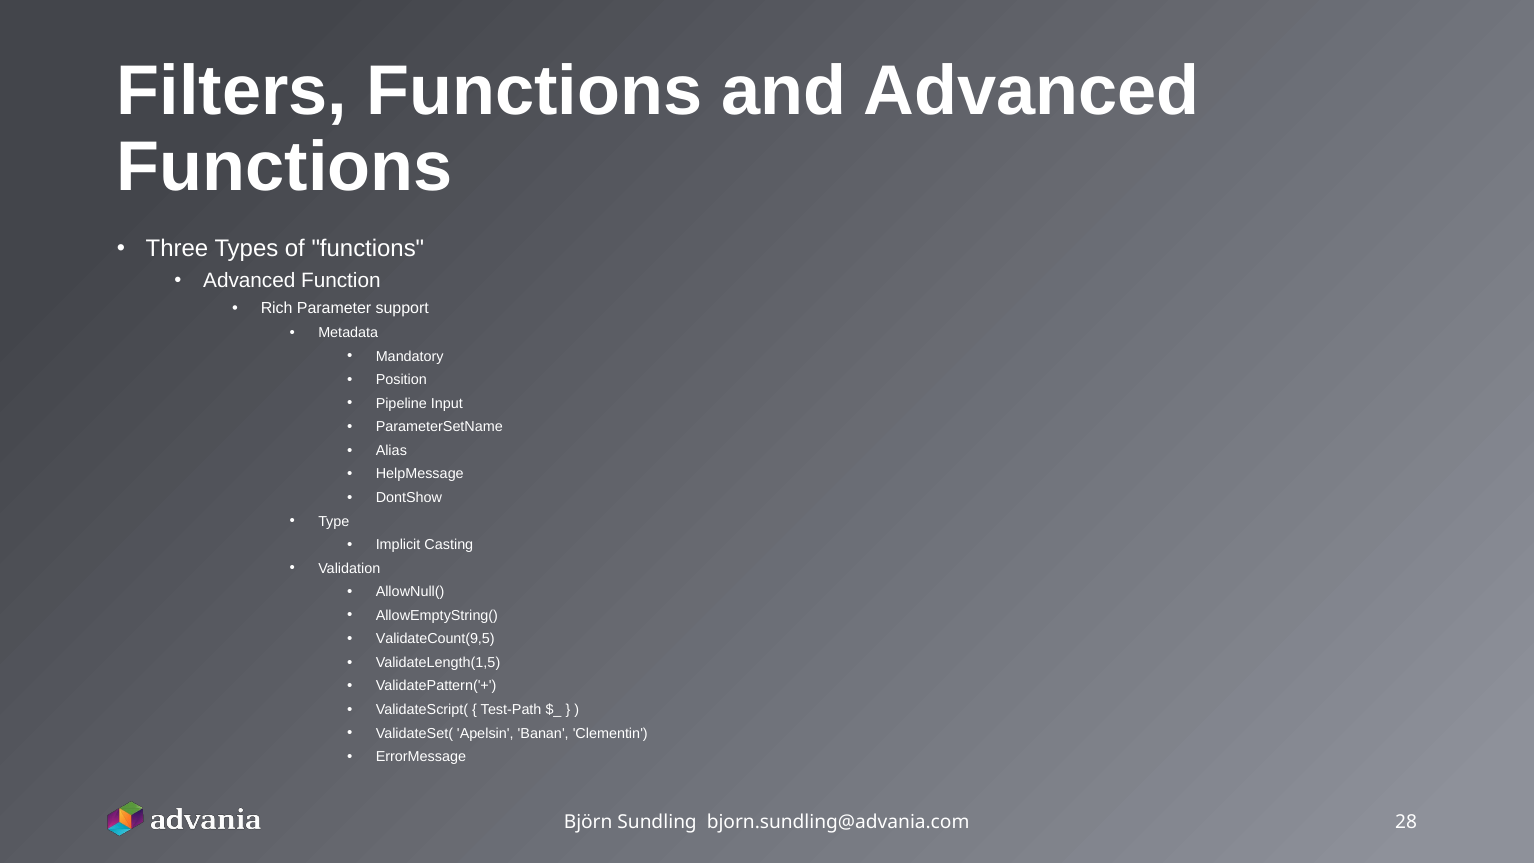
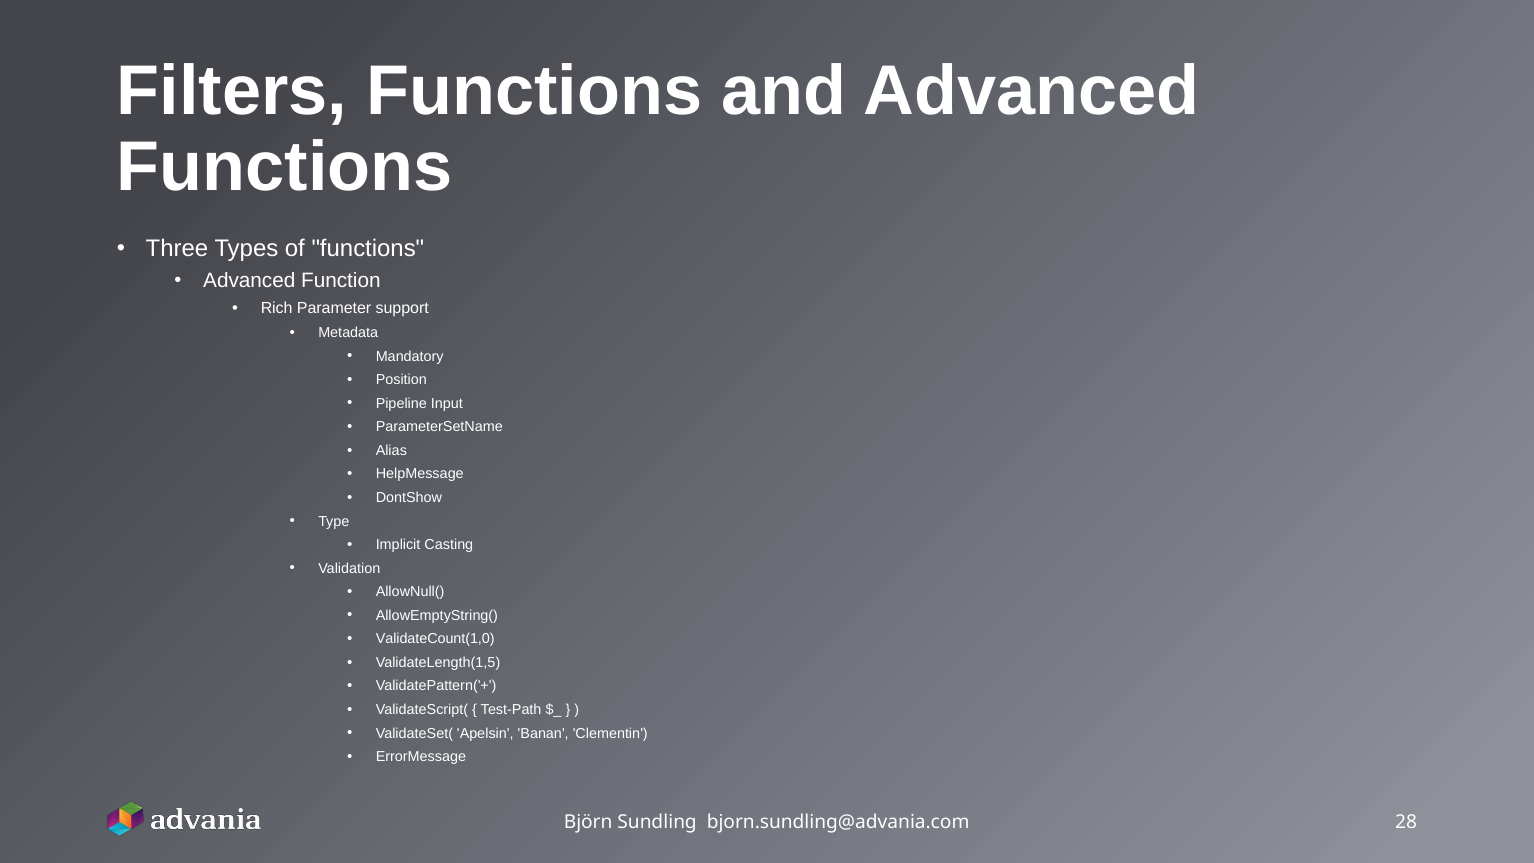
ValidateCount(9,5: ValidateCount(9,5 -> ValidateCount(1,0 (435, 639)
